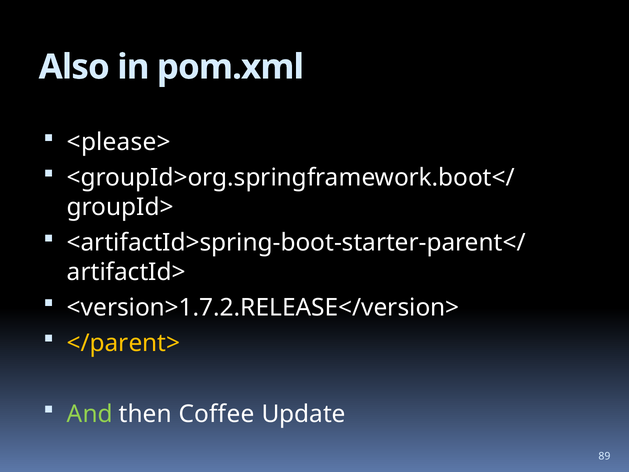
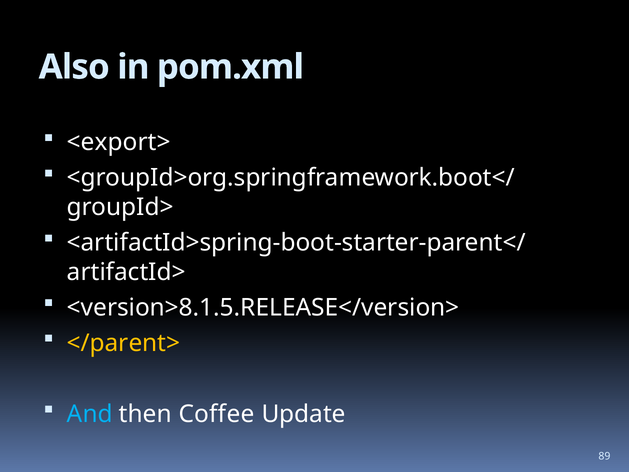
<please>: <please> -> <export> (119, 142)
<version>1.7.2.RELEASE</version>: <version>1.7.2.RELEASE</version> -> <version>8.1.5.RELEASE</version> (263, 307)
And colour: light green -> light blue (90, 414)
